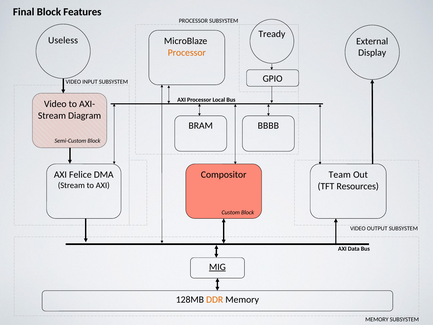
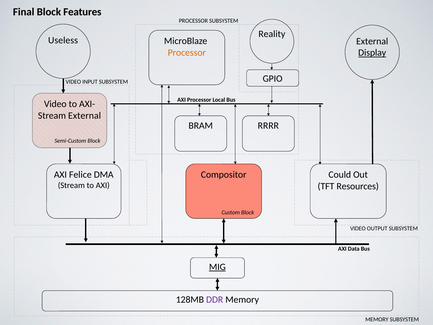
Tready: Tready -> Reality (272, 34)
Display underline: none -> present (372, 53)
Stream Diagram: Diagram -> External (85, 116)
BBBB: BBBB -> RRRR (268, 126)
Team: Team -> Could (340, 175)
DDR colour: orange -> purple (215, 300)
